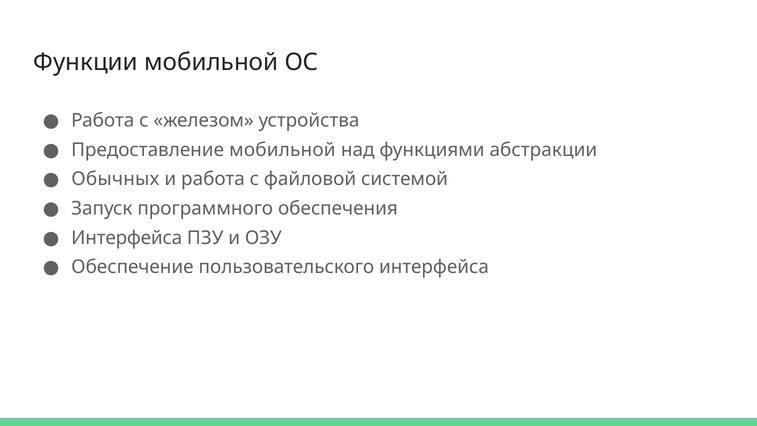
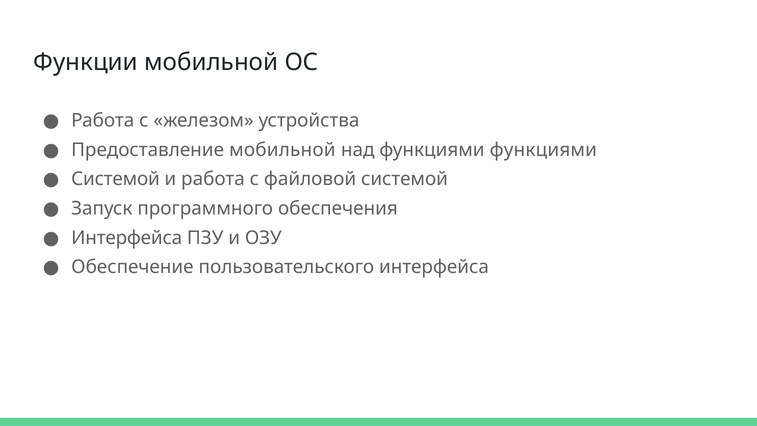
функциями абстракции: абстракции -> функциями (543, 150)
Обычных: Обычных -> Системой (116, 179)
